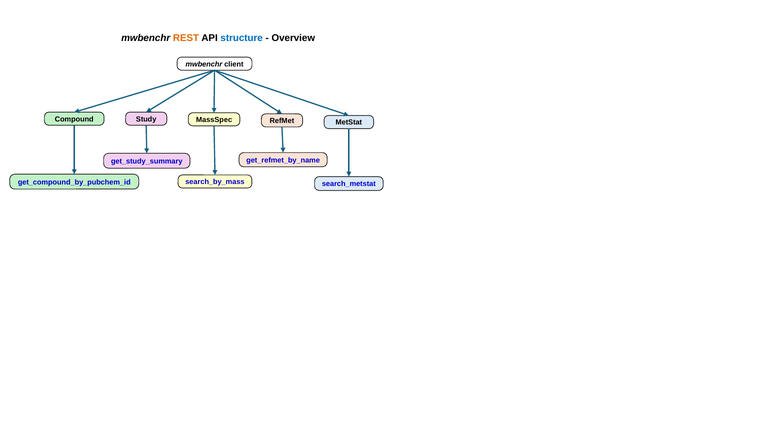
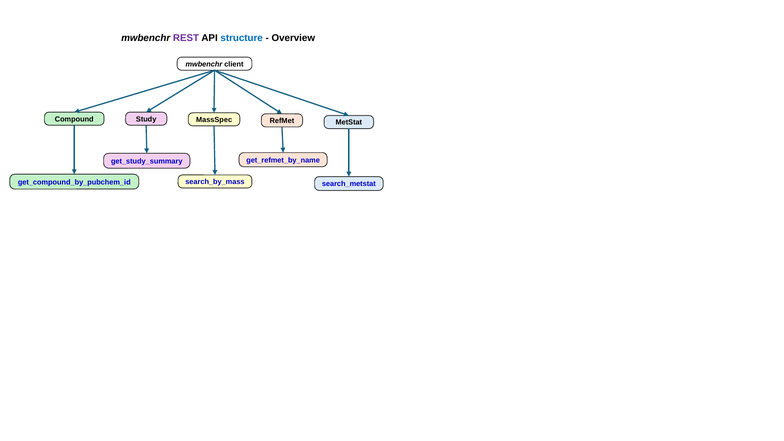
REST colour: orange -> purple (186, 38)
